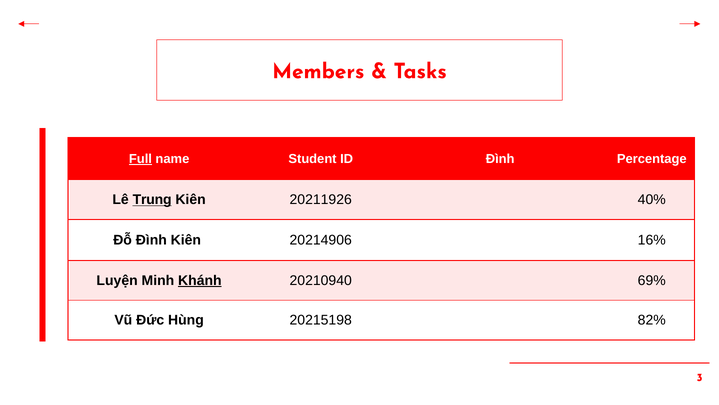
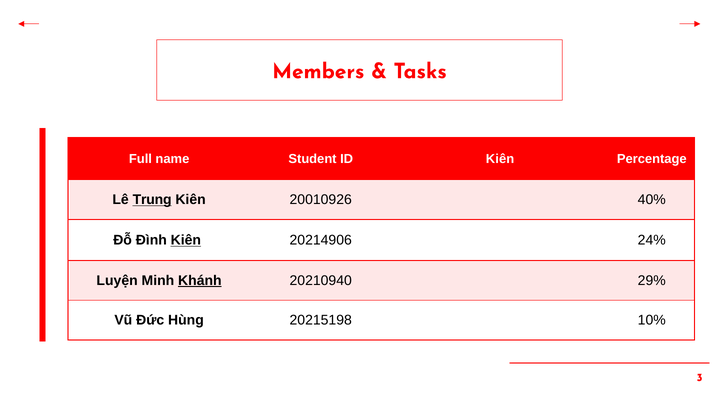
Full underline: present -> none (140, 159)
ID Đình: Đình -> Kiên (500, 159)
20211926: 20211926 -> 20010926 (321, 199)
Kiên underline: none -> present (186, 240)
16%: 16% -> 24% (652, 240)
69%: 69% -> 29% (652, 280)
82%: 82% -> 10% (652, 320)
